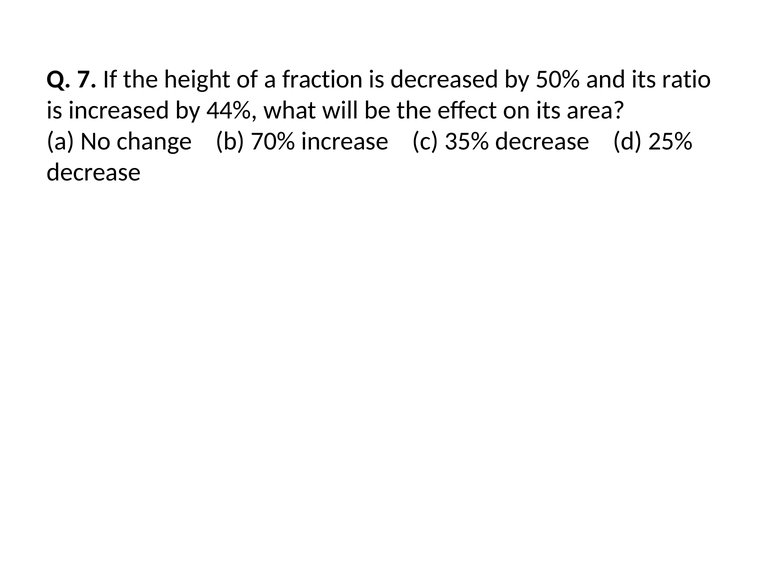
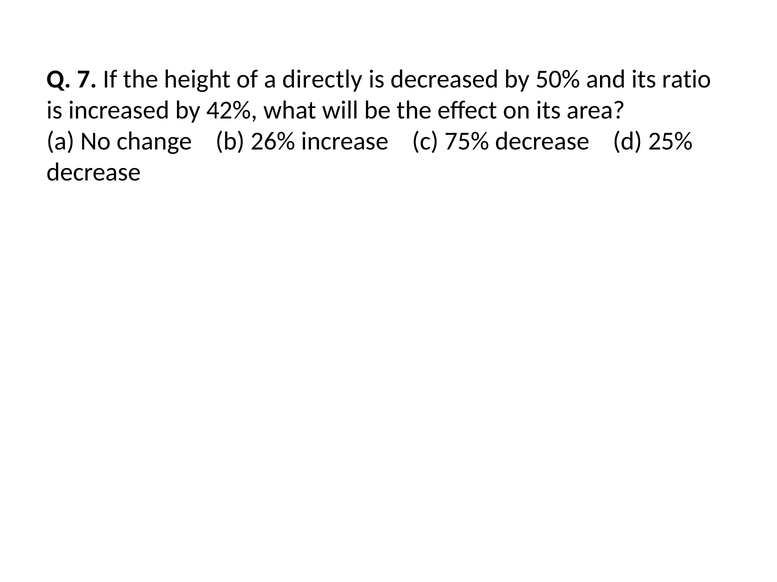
fraction: fraction -> directly (322, 79)
44%: 44% -> 42% (232, 111)
70%: 70% -> 26% (273, 142)
35%: 35% -> 75% (467, 142)
